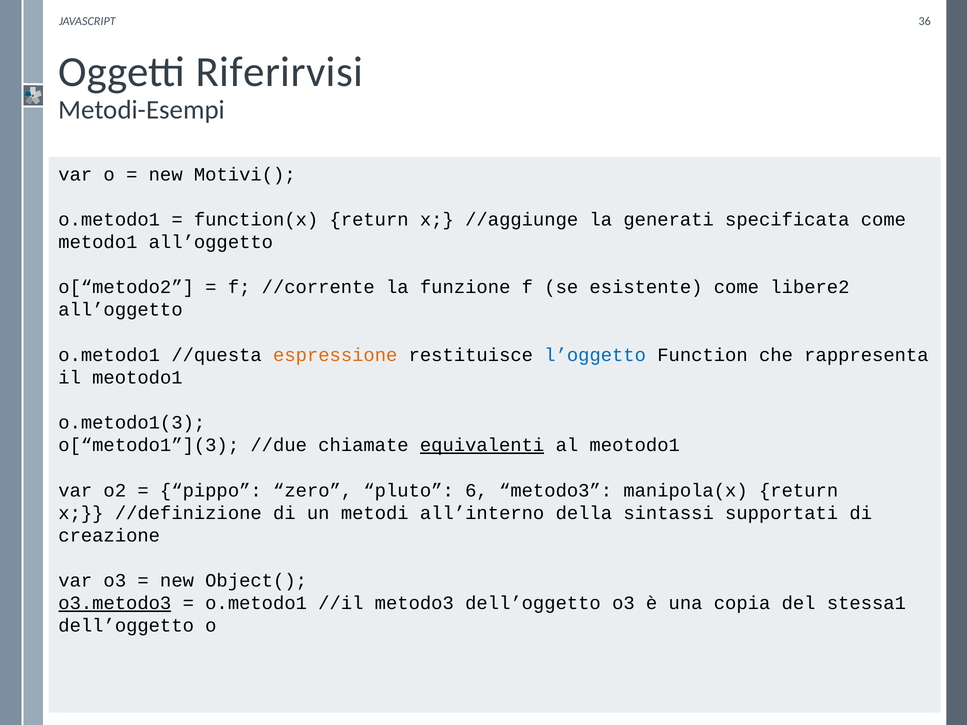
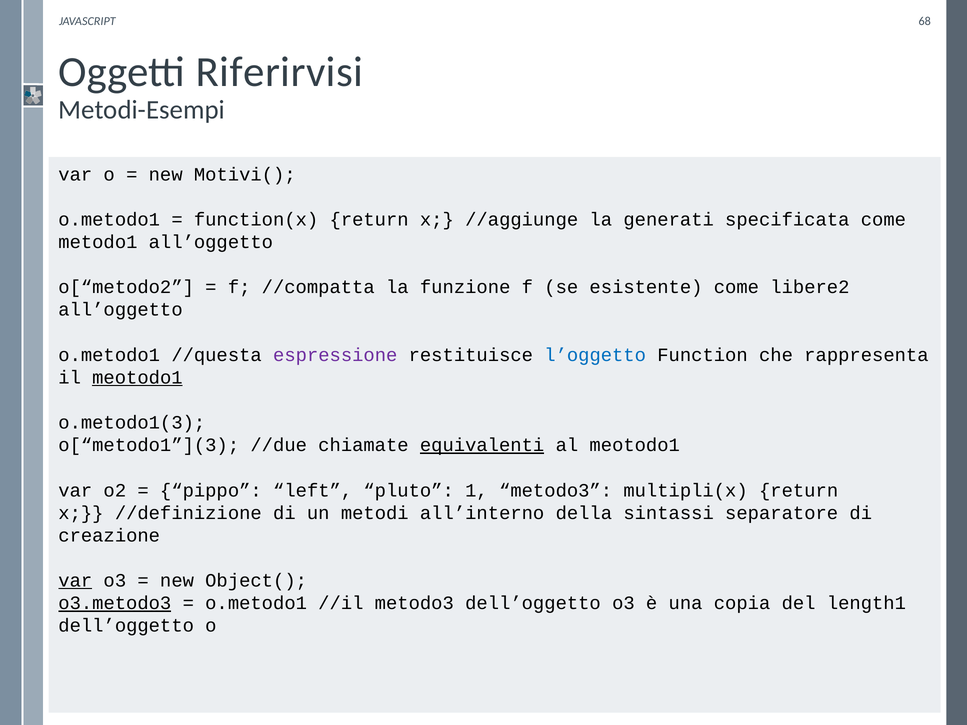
36: 36 -> 68 (925, 21)
//corrente: //corrente -> //compatta (318, 287)
espressione colour: orange -> purple (335, 355)
meotodo1 underline: none -> present (137, 378)
zero: zero -> left (313, 490)
6: 6 -> 1 (476, 490)
manipola(x: manipola(x -> multipli(x (686, 490)
supportati: supportati -> separatore (782, 513)
var underline: none -> present (75, 581)
stessa1: stessa1 -> length1 (866, 603)
